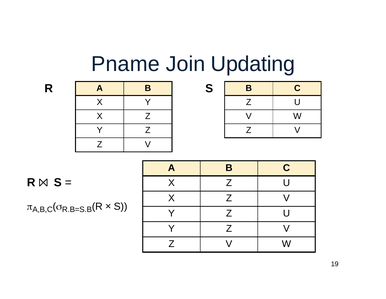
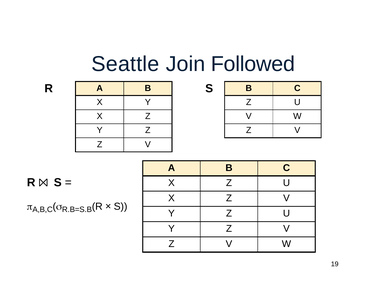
Pname: Pname -> Seattle (125, 64)
Updating: Updating -> Followed (253, 64)
